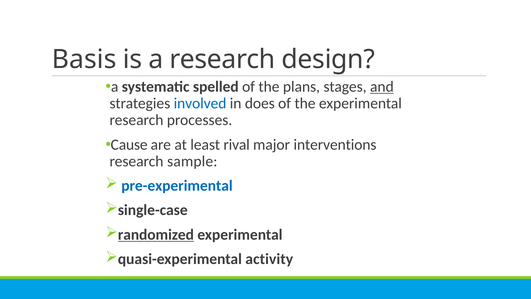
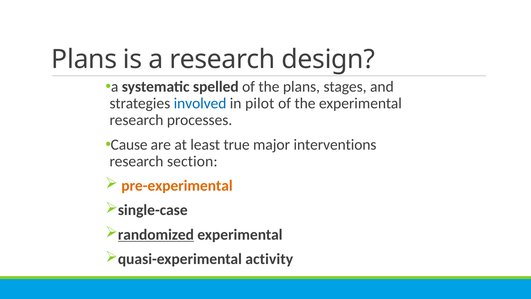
Basis: Basis -> Plans (84, 59)
and underline: present -> none (382, 87)
does: does -> pilot (260, 103)
rival: rival -> true (237, 144)
sample: sample -> section (192, 161)
pre-experimental colour: blue -> orange (177, 186)
